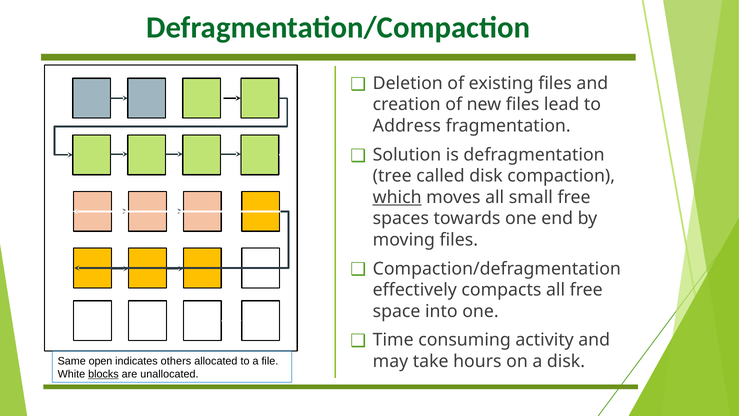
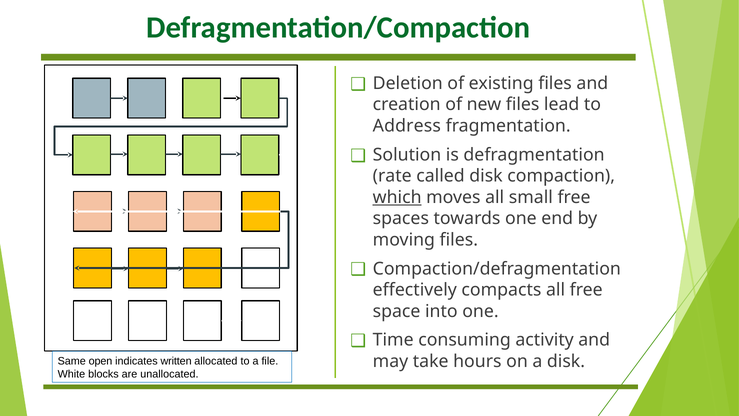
tree: tree -> rate (392, 176)
others: others -> written (176, 361)
blocks underline: present -> none (103, 374)
